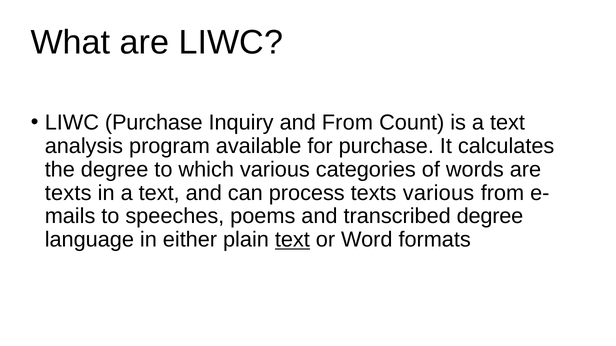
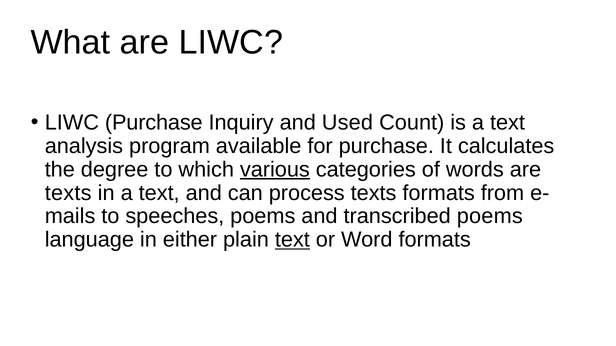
and From: From -> Used (347, 123)
various underline: none -> present (275, 170)
texts various: various -> formats (439, 193)
transcribed degree: degree -> poems (490, 217)
